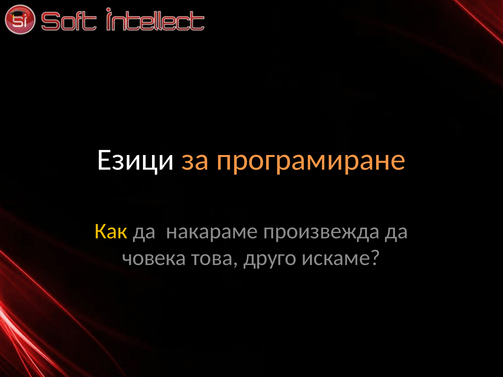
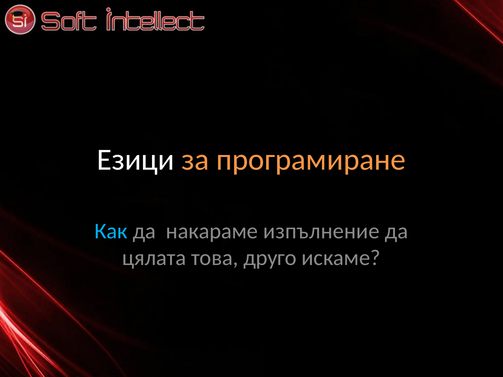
Как colour: yellow -> light blue (111, 231)
произвежда: произвежда -> изпълнение (321, 231)
човека: човека -> цялата (154, 258)
